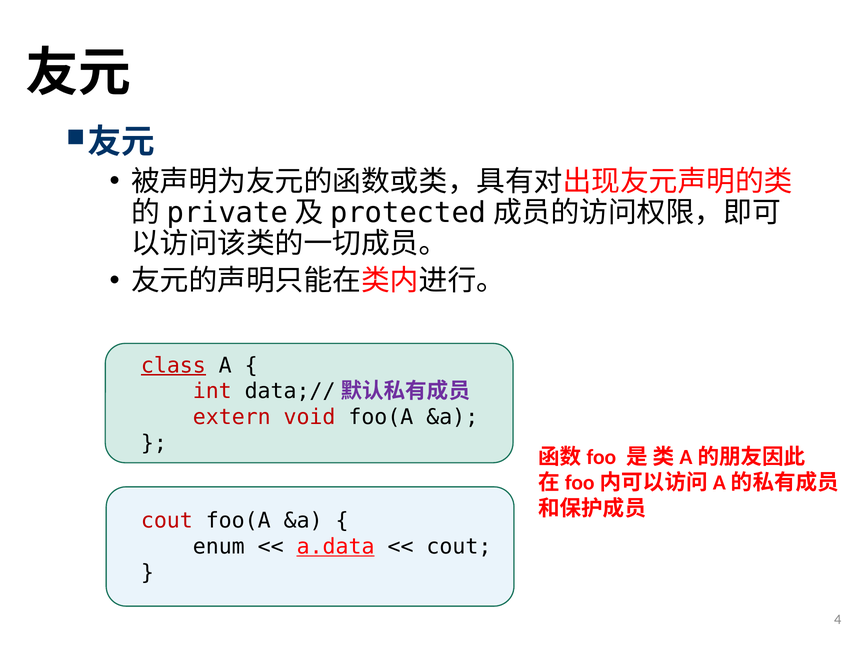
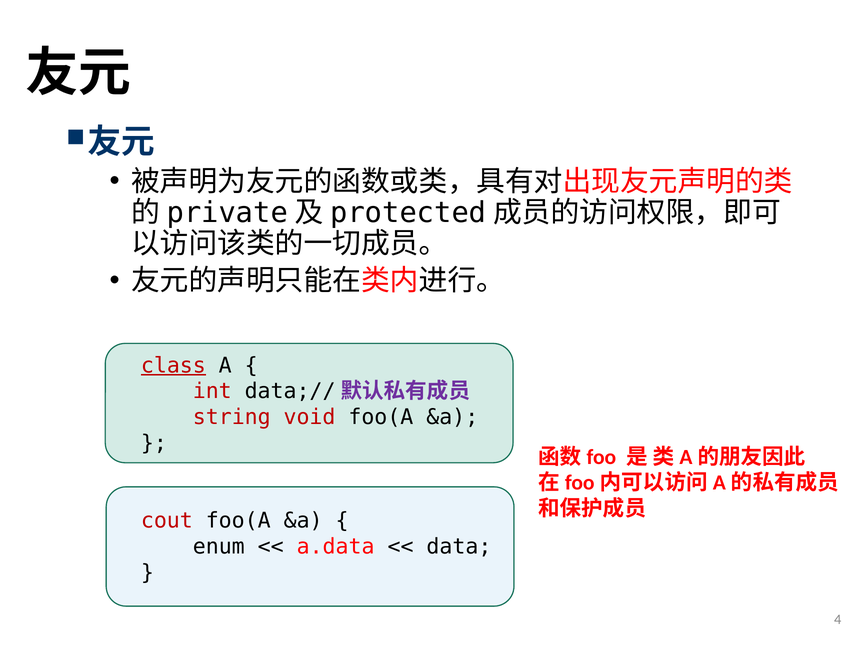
extern: extern -> string (232, 417)
a.data underline: present -> none (336, 547)
cout: cout -> data (459, 547)
